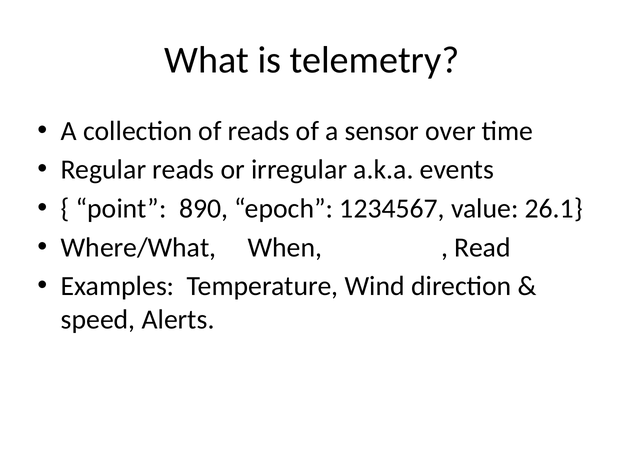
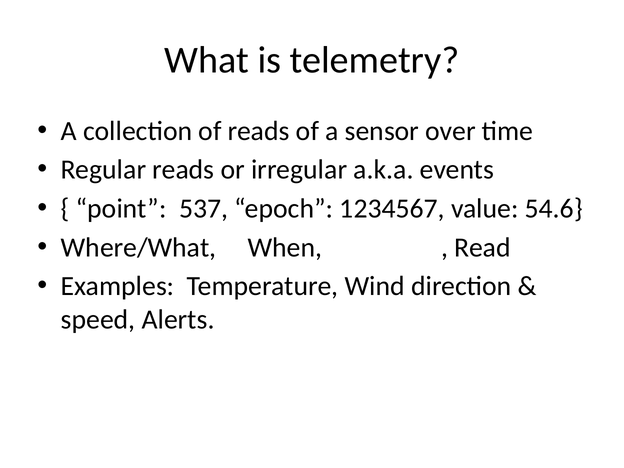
890: 890 -> 537 (204, 209)
26.1: 26.1 -> 54.6 (554, 209)
